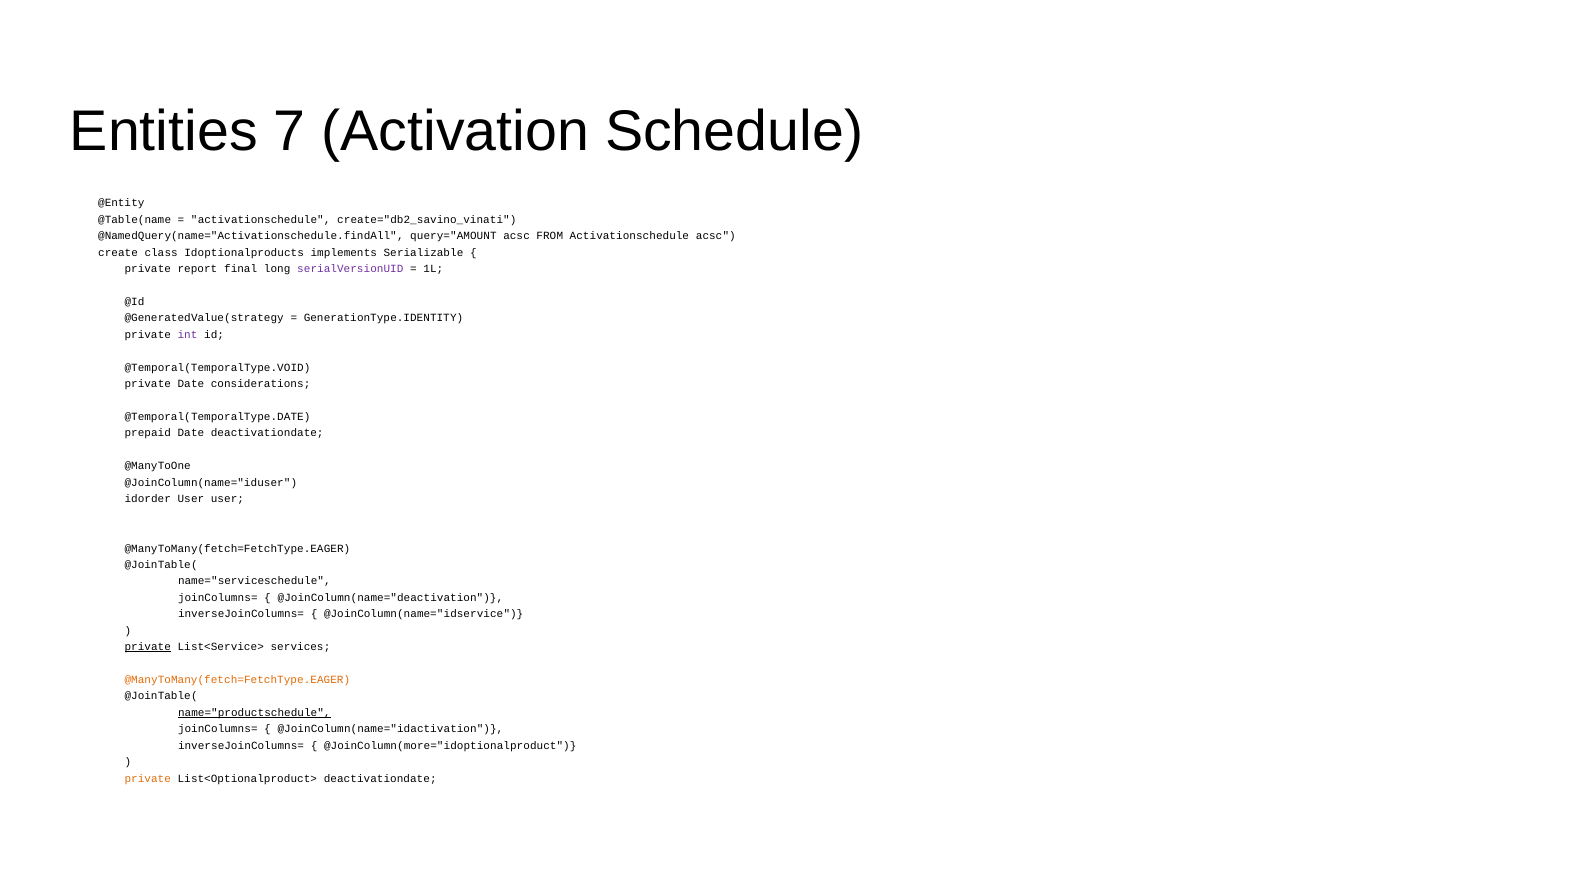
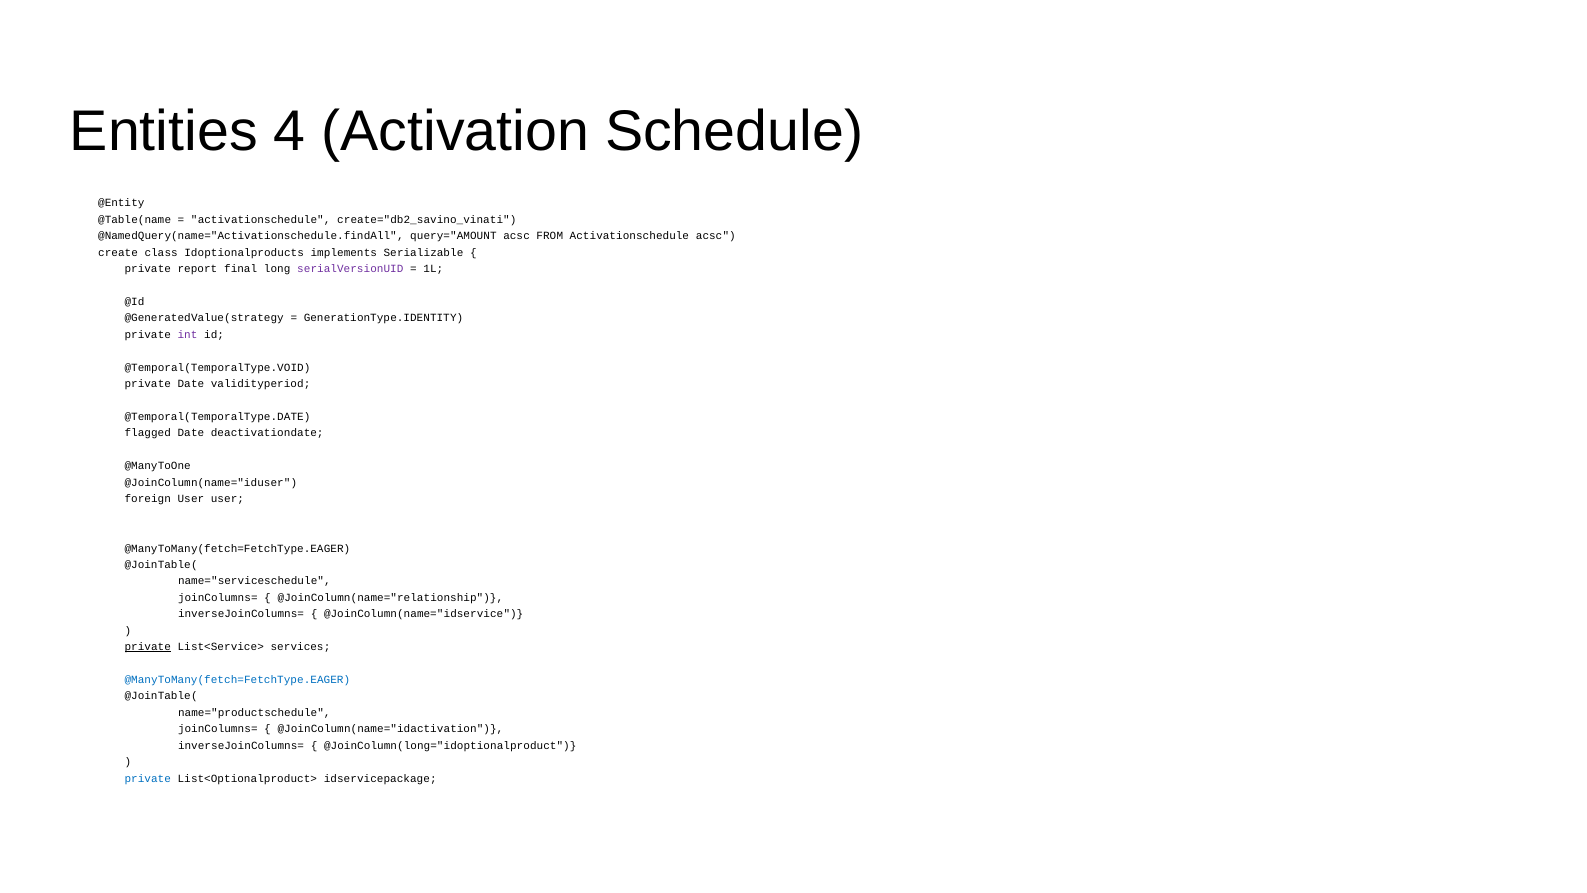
7: 7 -> 4 (290, 131)
considerations: considerations -> validityperiod (261, 384)
prepaid: prepaid -> flagged (148, 433)
idorder: idorder -> foreign (148, 499)
@JoinColumn(name="deactivation: @JoinColumn(name="deactivation -> @JoinColumn(name="relationship (390, 597)
@ManyToMany(fetch=FetchType.EAGER colour: orange -> blue (237, 680)
name="productschedule underline: present -> none (254, 713)
@JoinColumn(more="idoptionalproduct: @JoinColumn(more="idoptionalproduct -> @JoinColumn(long="idoptionalproduct (450, 745)
private colour: orange -> blue (148, 778)
List<Optionalproduct> deactivationdate: deactivationdate -> idservicepackage (380, 778)
